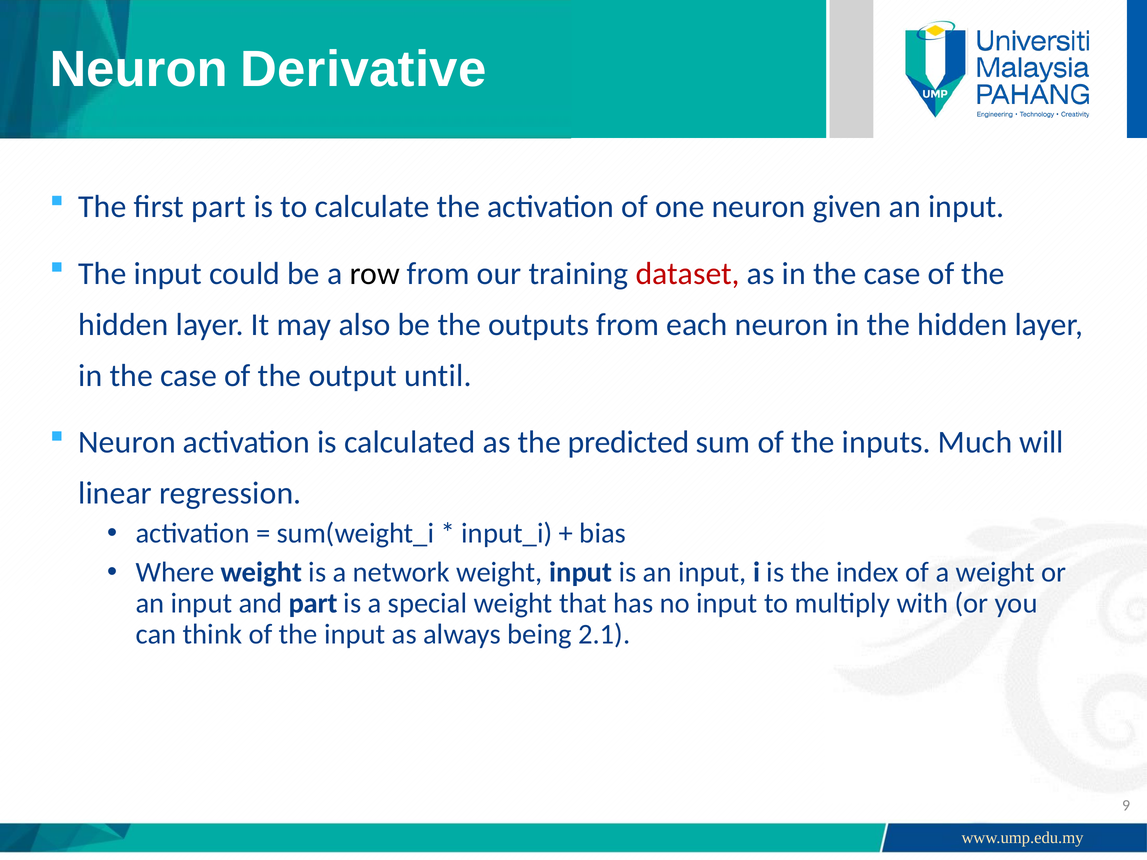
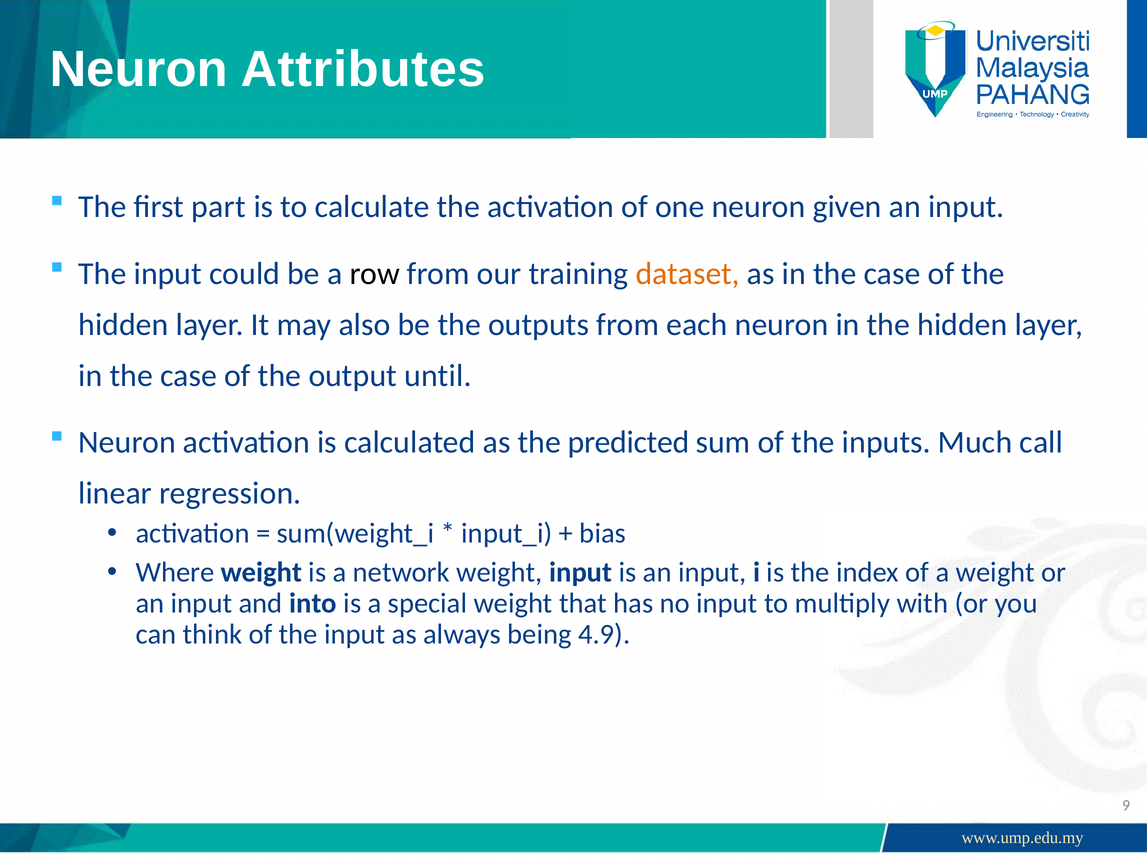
Derivative: Derivative -> Attributes (363, 69)
dataset colour: red -> orange (688, 274)
will: will -> call (1041, 443)
and part: part -> into (313, 604)
2.1: 2.1 -> 4.9 (604, 635)
